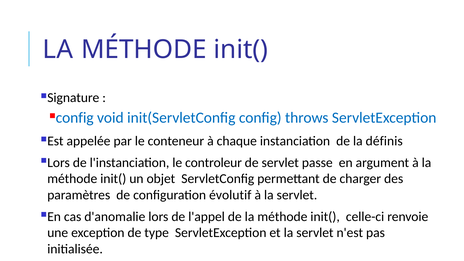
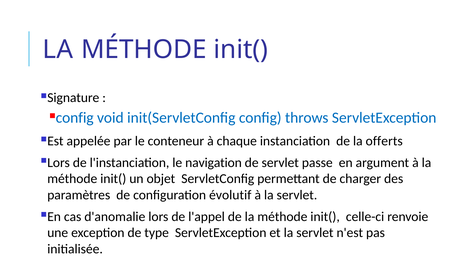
définis: définis -> offerts (384, 141)
controleur: controleur -> navigation (214, 163)
